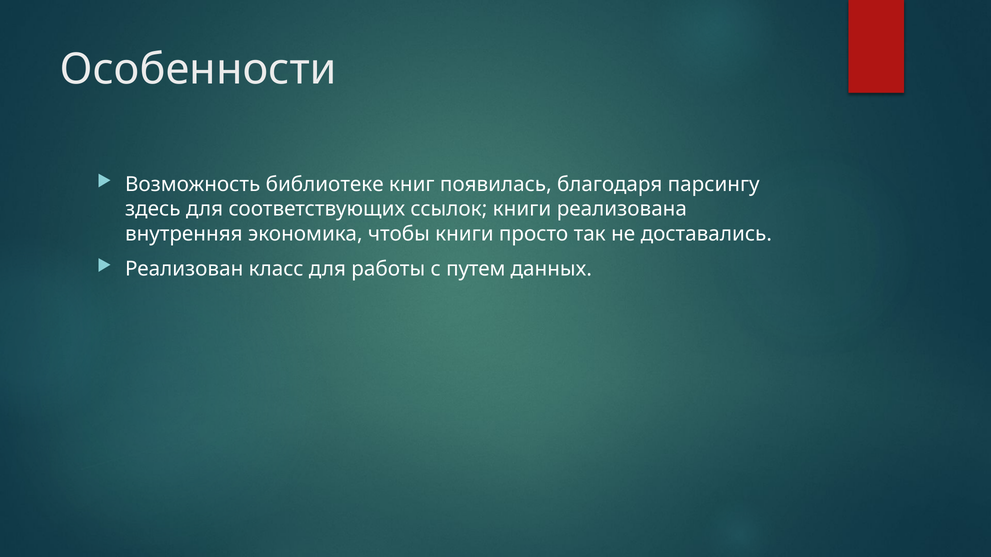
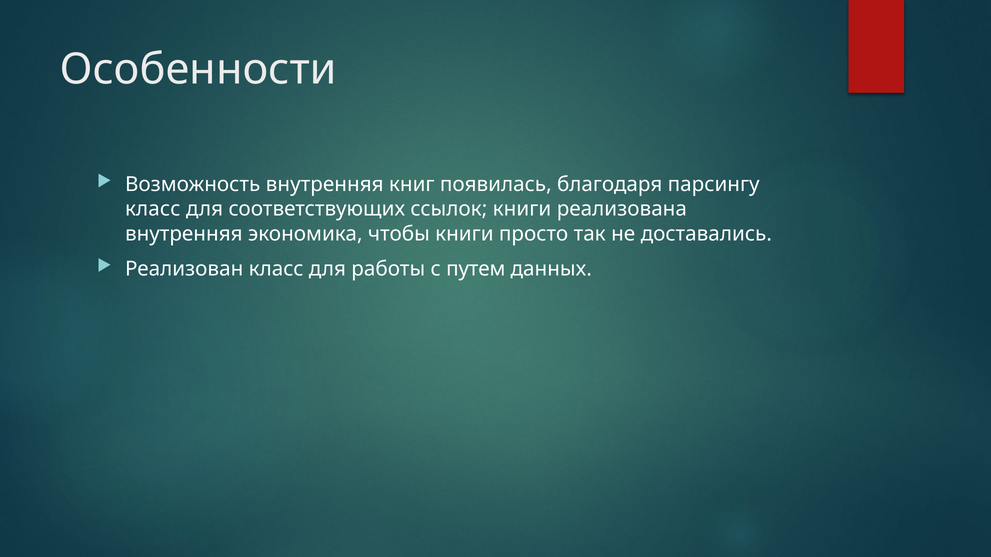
Возможность библиотеке: библиотеке -> внутренняя (325, 184)
здесь: здесь -> класс (153, 209)
